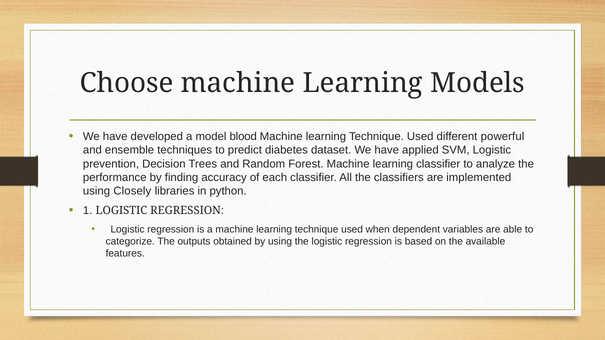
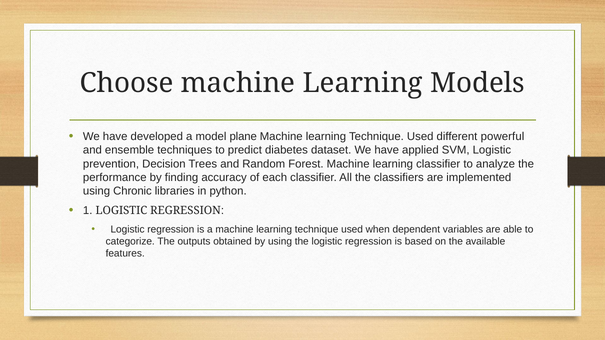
blood: blood -> plane (243, 137)
Closely: Closely -> Chronic (132, 191)
